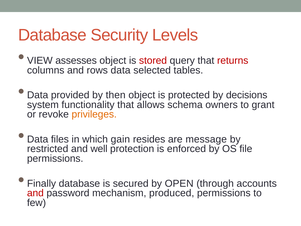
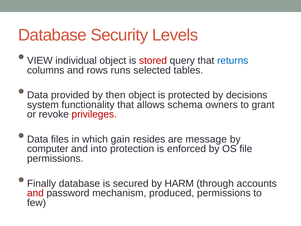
assesses: assesses -> individual (76, 60)
returns colour: red -> blue (233, 60)
rows data: data -> runs (121, 70)
privileges colour: orange -> red (94, 114)
restricted: restricted -> computer (48, 149)
well: well -> into (99, 149)
OPEN: OPEN -> HARM (179, 183)
